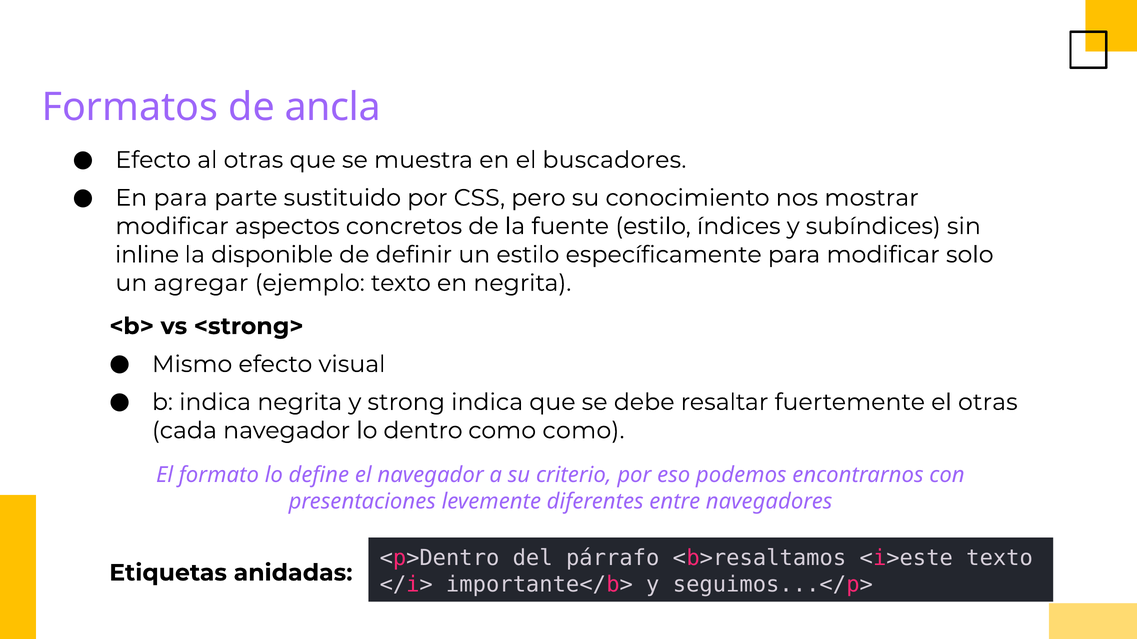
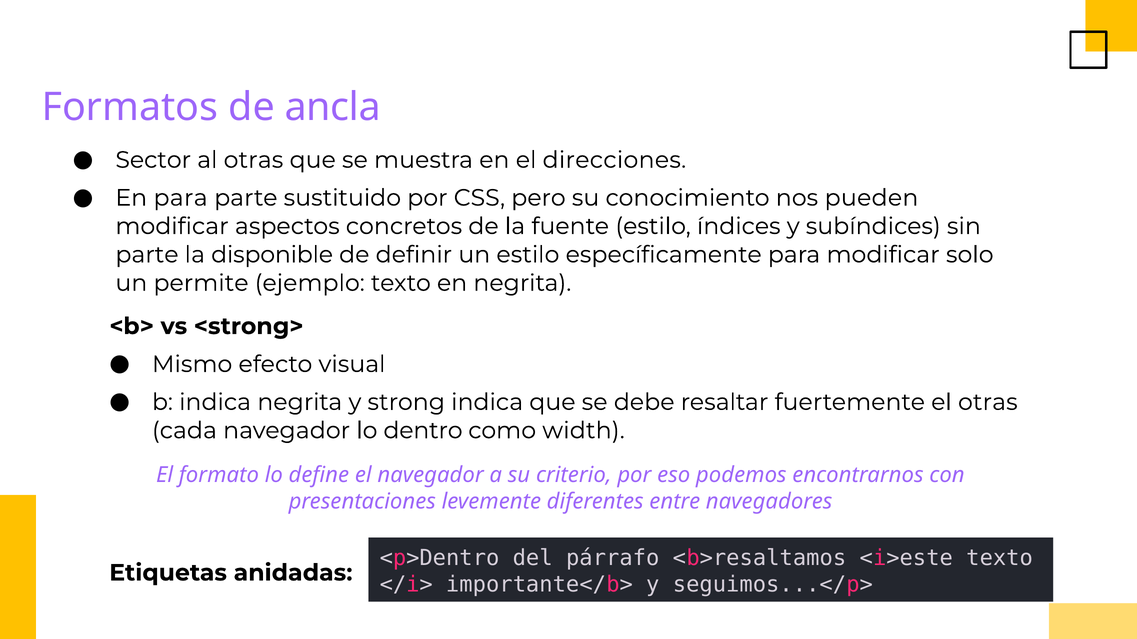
Efecto: Efecto -> Sector (153, 160)
buscadores: buscadores -> direcciones (614, 160)
mostrar: mostrar -> pueden (871, 198)
inline: inline -> parte (147, 255)
agregar: agregar -> permite (201, 283)
como como: como -> width (584, 431)
